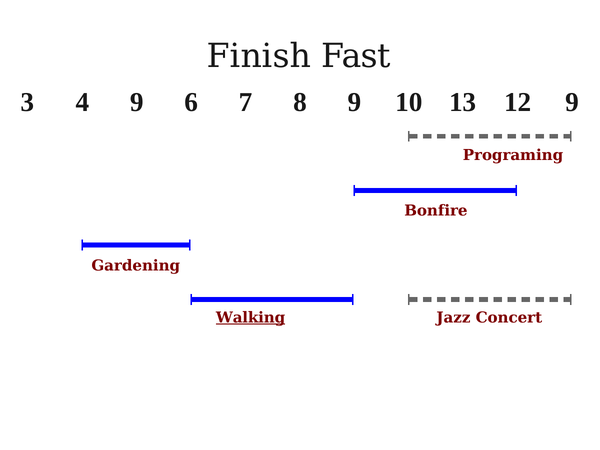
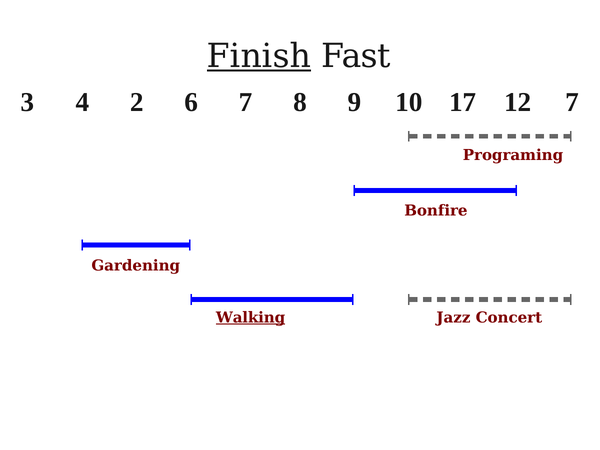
Finish underline: none -> present (259, 56)
4 9: 9 -> 2 (137, 102)
13: 13 -> 17 (463, 102)
12 9: 9 -> 7 (572, 102)
